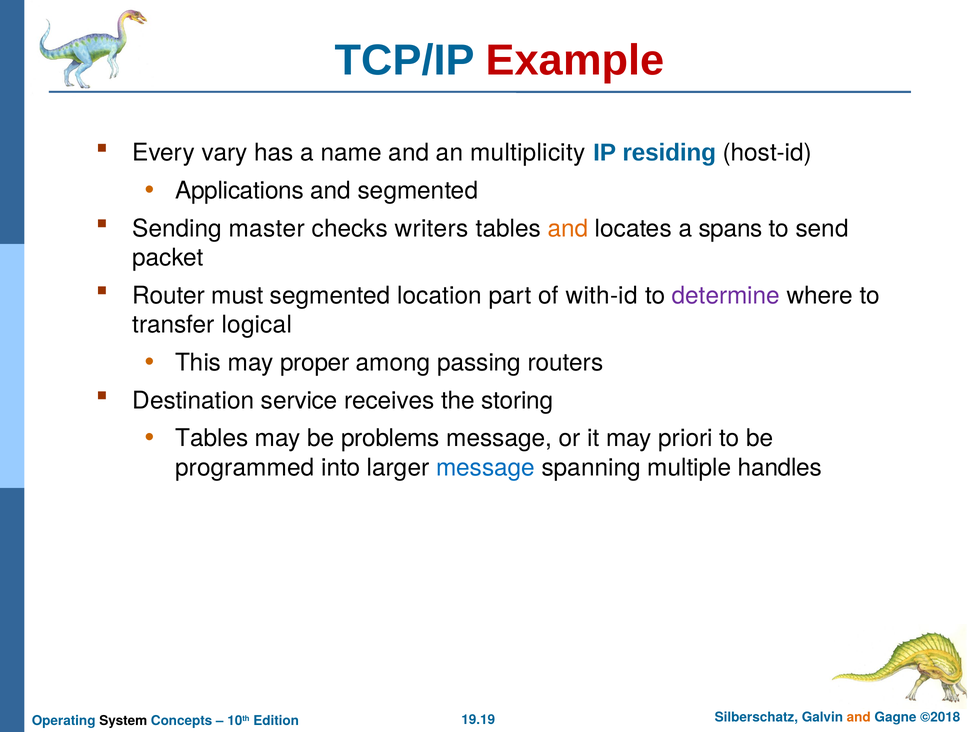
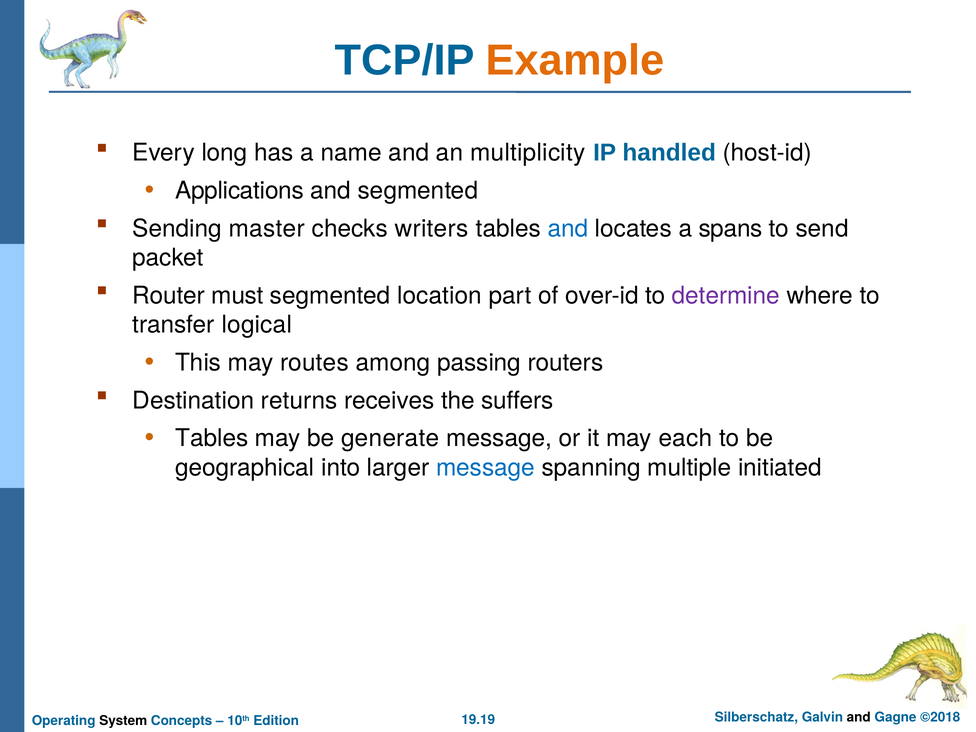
Example colour: red -> orange (575, 60)
vary: vary -> long (225, 153)
residing: residing -> handled (669, 153)
and colour: orange -> blue (568, 228)
with-id: with-id -> over-id (602, 296)
proper: proper -> routes (314, 363)
service: service -> returns (299, 400)
storing: storing -> suffers (517, 400)
problems: problems -> generate (390, 438)
priori: priori -> each (685, 438)
programmed: programmed -> geographical (245, 468)
handles: handles -> initiated (780, 468)
and colour: orange -> black (859, 717)
